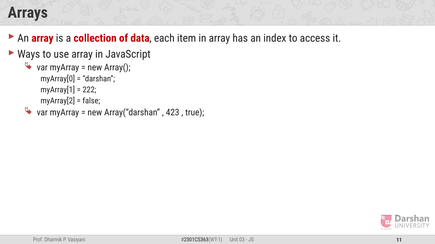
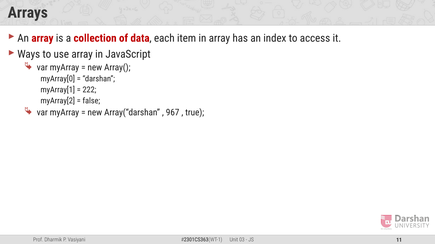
423: 423 -> 967 (173, 113)
